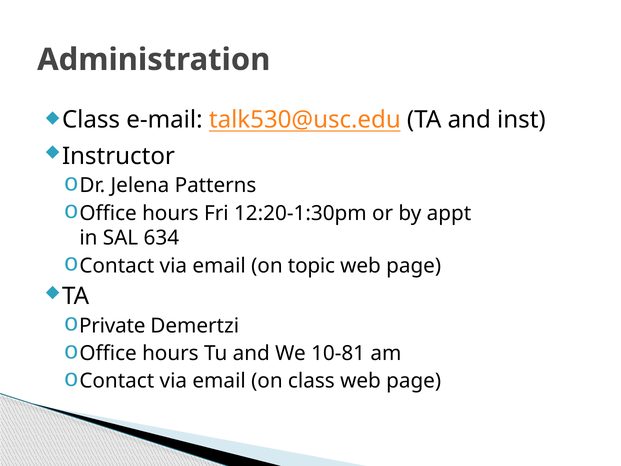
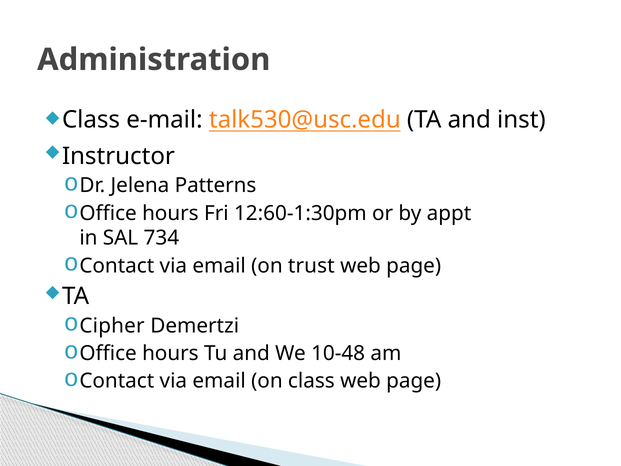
12:20-1:30pm: 12:20-1:30pm -> 12:60-1:30pm (300, 213)
634: 634 -> 734 (161, 238)
topic: topic -> trust (311, 266)
Private: Private -> Cipher (112, 326)
10-81: 10-81 -> 10-48 (338, 353)
